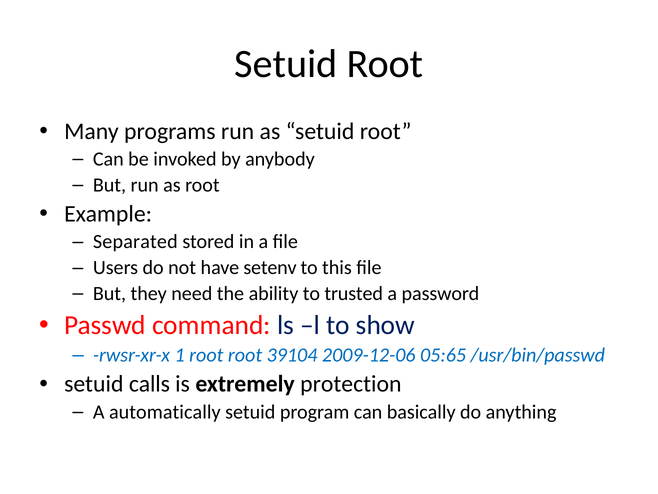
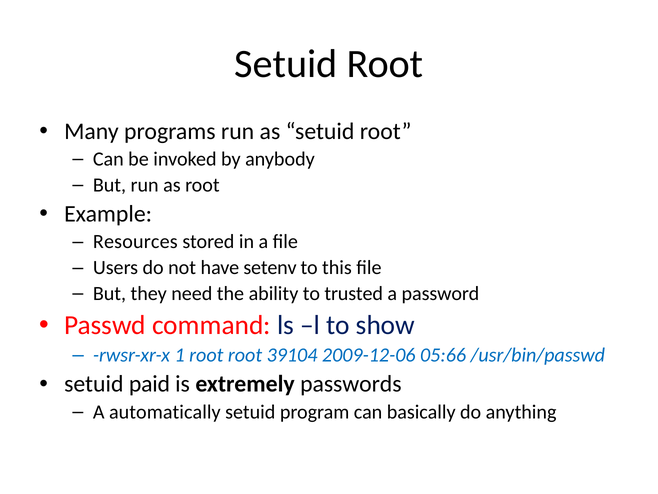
Separated: Separated -> Resources (135, 242)
05:65: 05:65 -> 05:66 (443, 355)
calls: calls -> paid (149, 384)
protection: protection -> passwords (351, 384)
